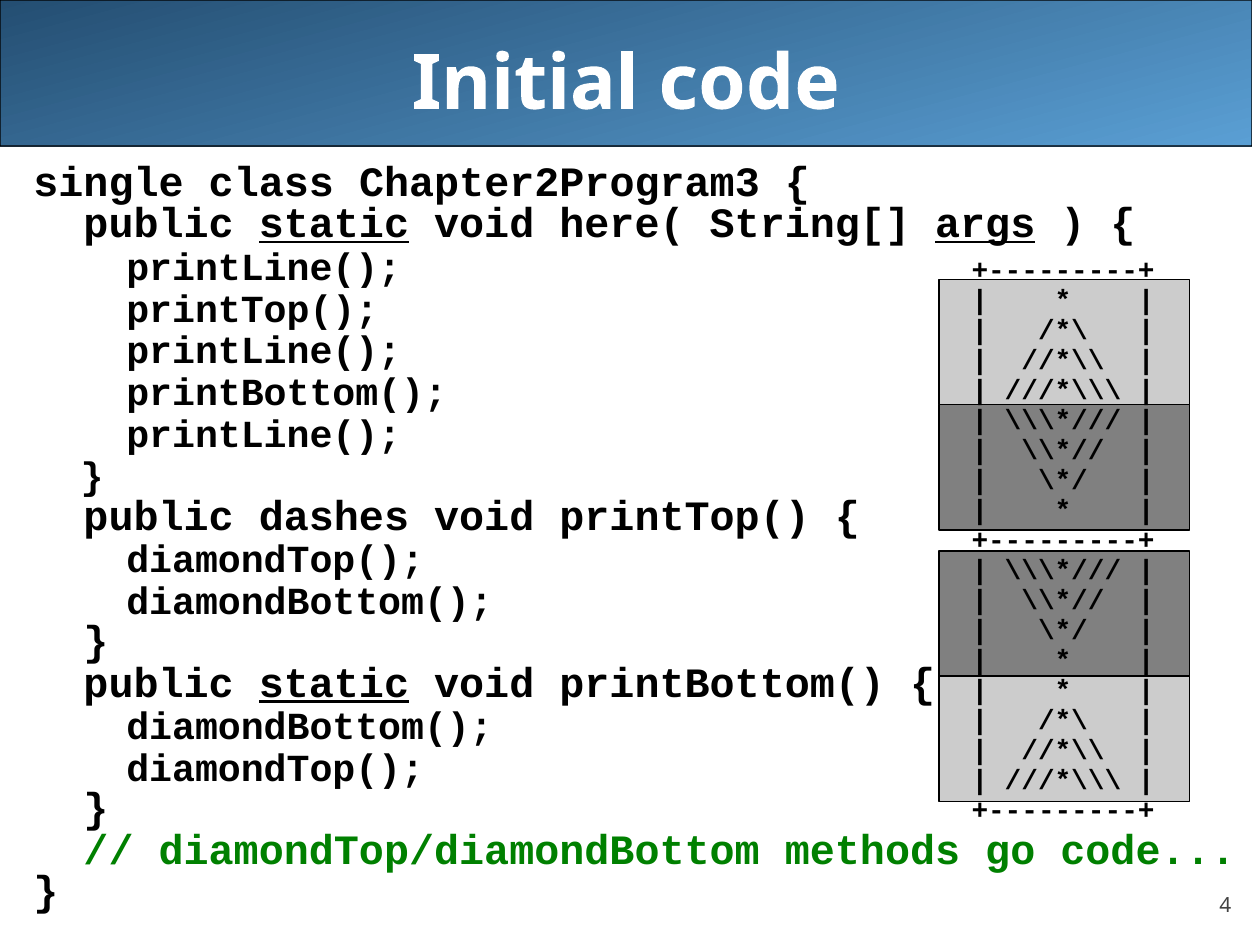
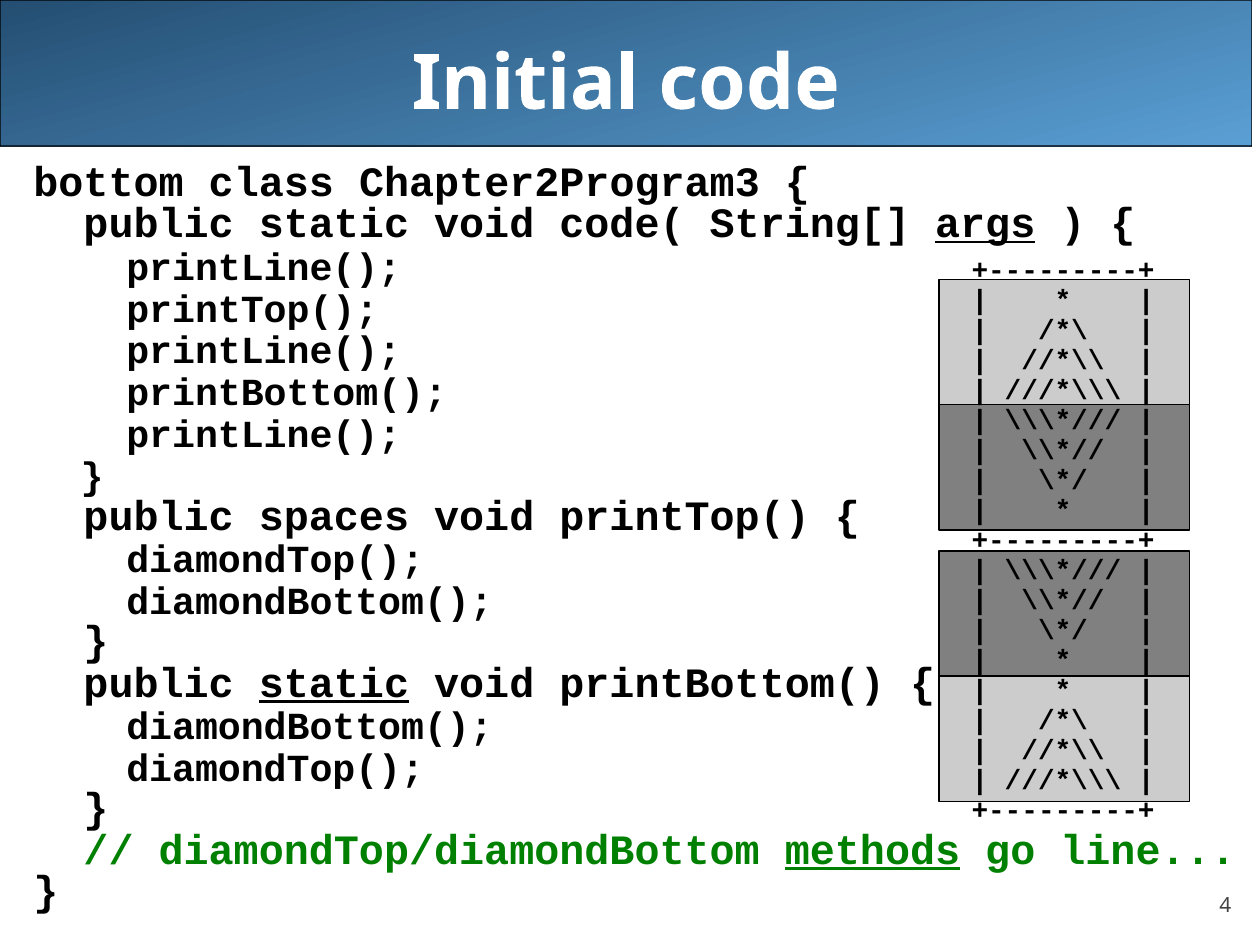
single: single -> bottom (109, 182)
static underline: present -> none (334, 224)
here(: here( -> code( (622, 224)
dashes: dashes -> spaces (334, 516)
methods underline: none -> present (873, 850)
go code: code -> line (1148, 850)
